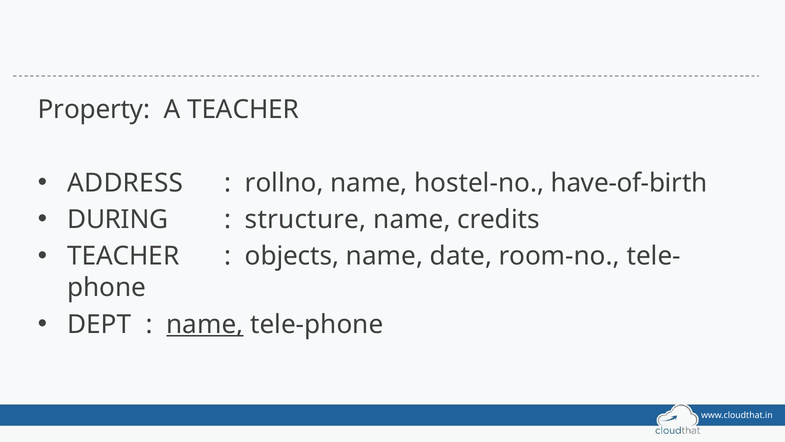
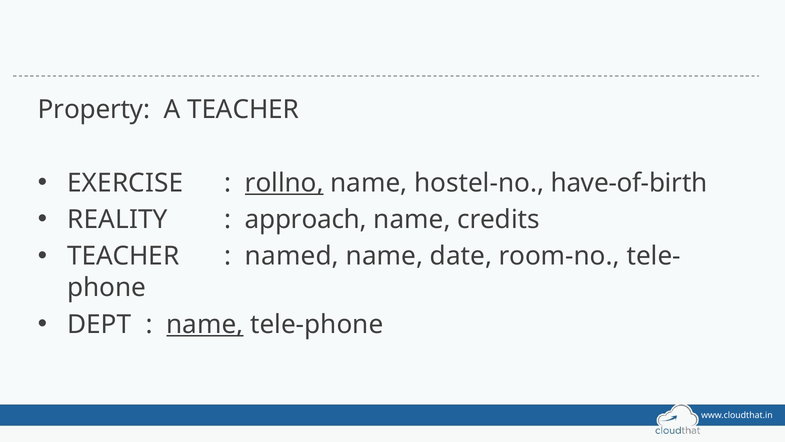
ADDRESS: ADDRESS -> EXERCISE (125, 183)
rollno underline: none -> present (284, 183)
DURING: DURING -> REALITY (117, 219)
structure: structure -> approach (306, 219)
objects: objects -> named (292, 256)
